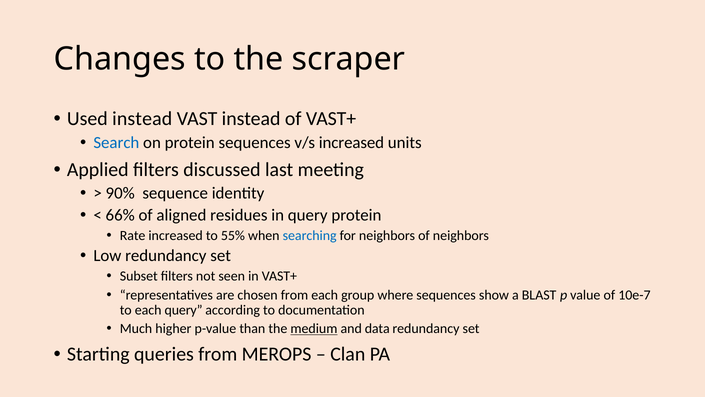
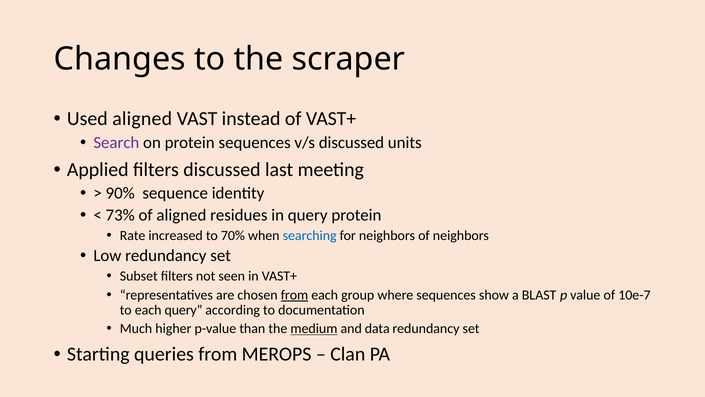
Used instead: instead -> aligned (142, 119)
Search colour: blue -> purple (116, 142)
v/s increased: increased -> discussed (351, 142)
66%: 66% -> 73% (120, 215)
55%: 55% -> 70% (233, 235)
from underline: none -> present (294, 295)
